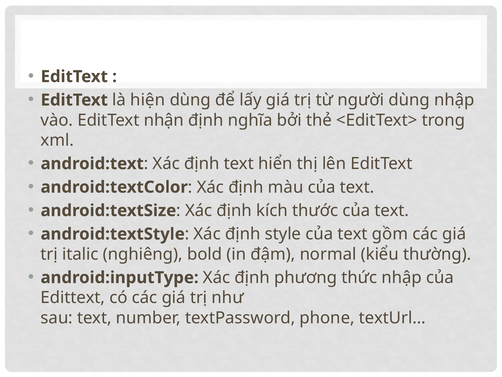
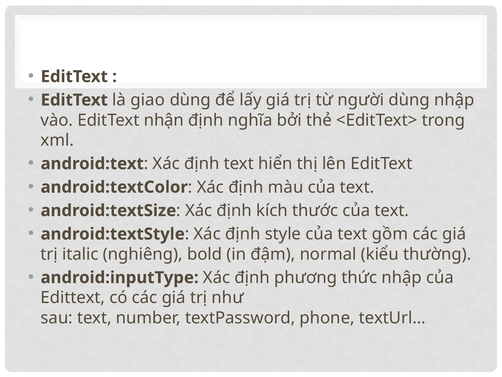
hiện: hiện -> giao (148, 100)
